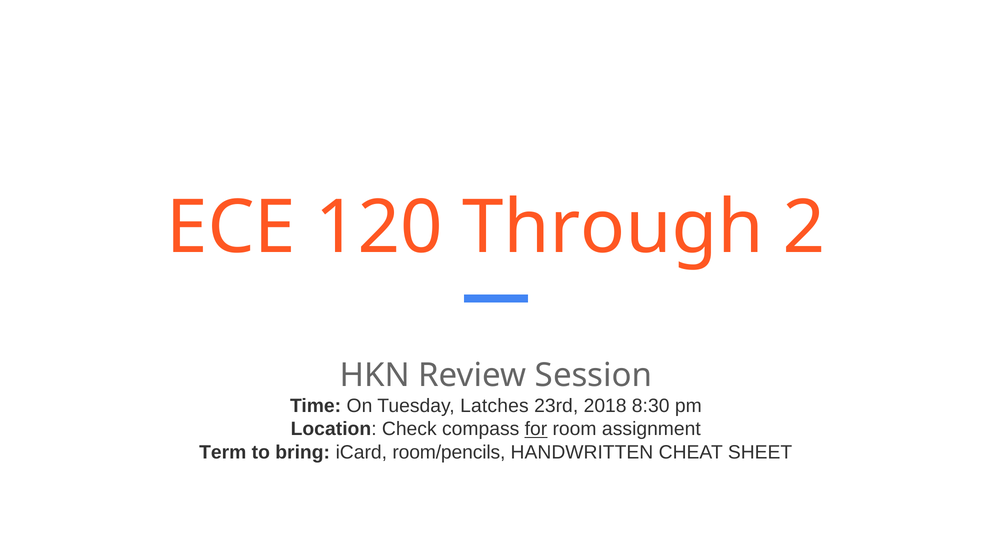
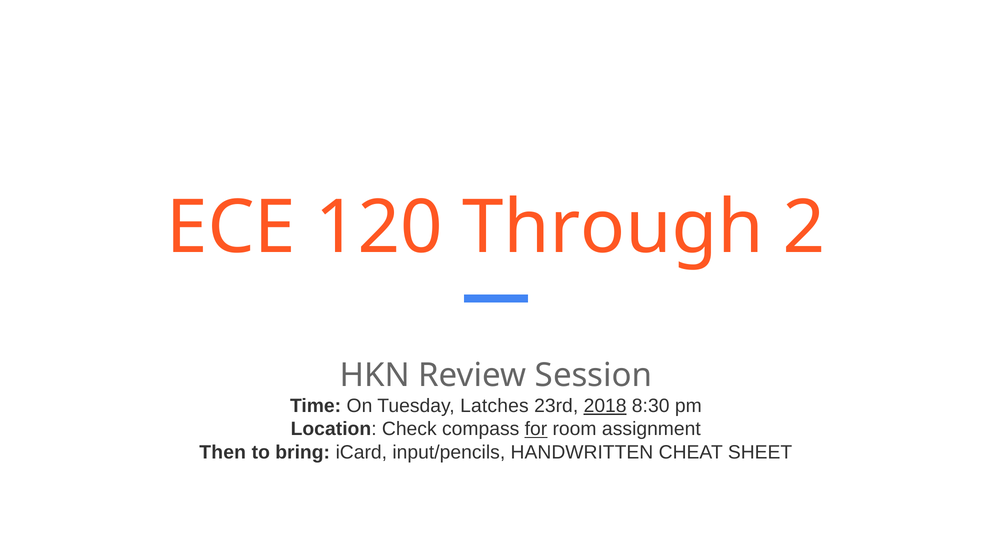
2018 underline: none -> present (605, 406)
Term: Term -> Then (223, 452)
room/pencils: room/pencils -> input/pencils (449, 452)
